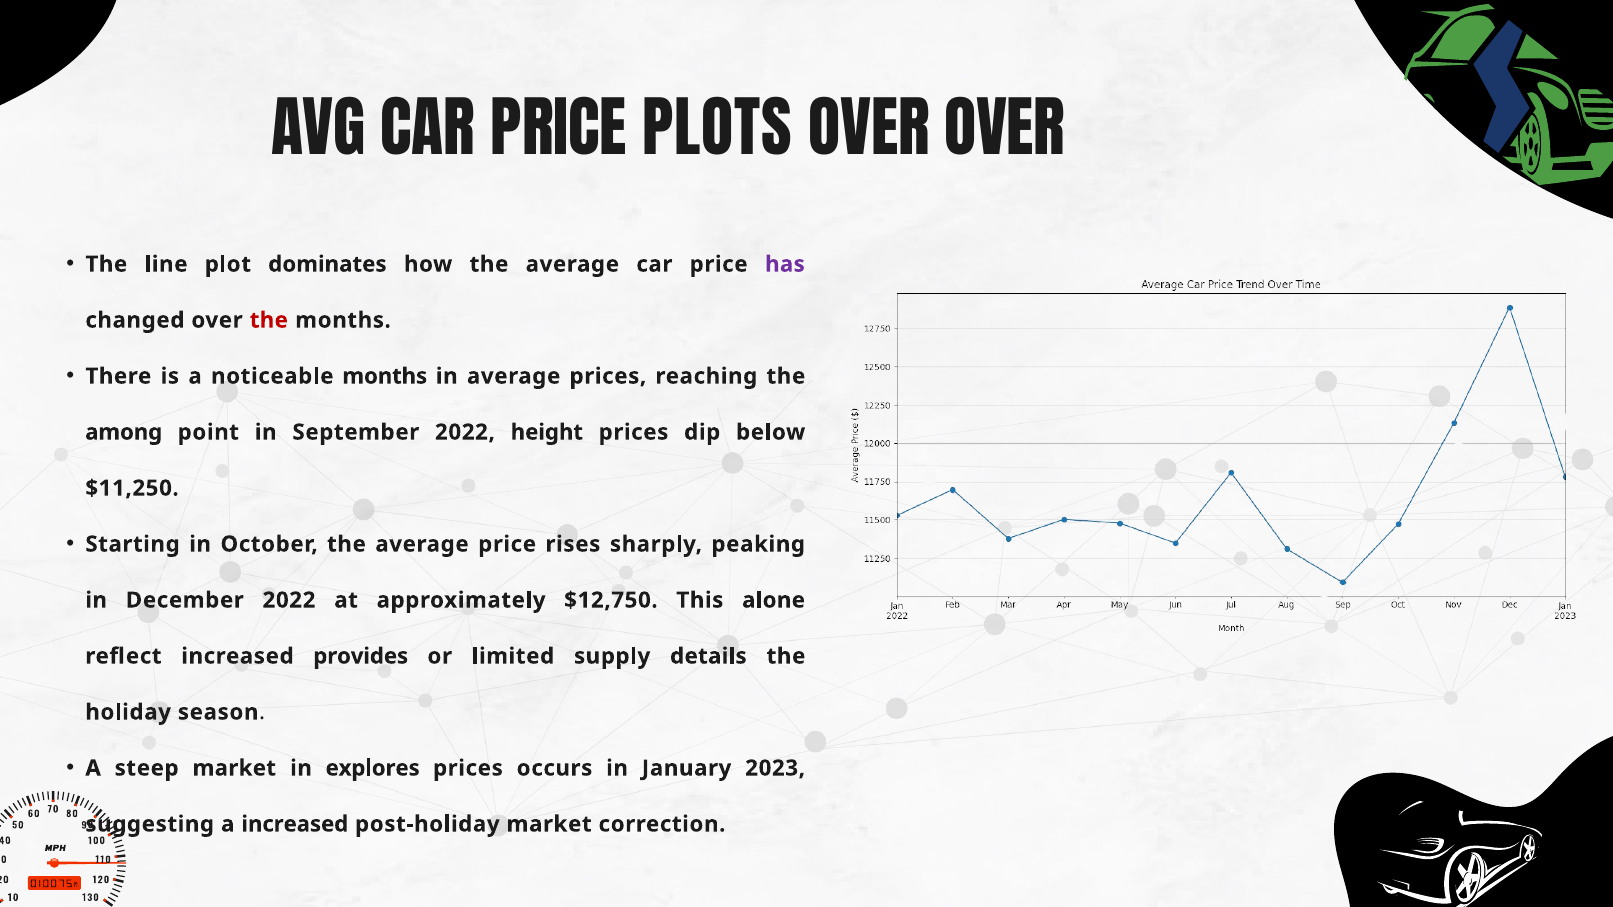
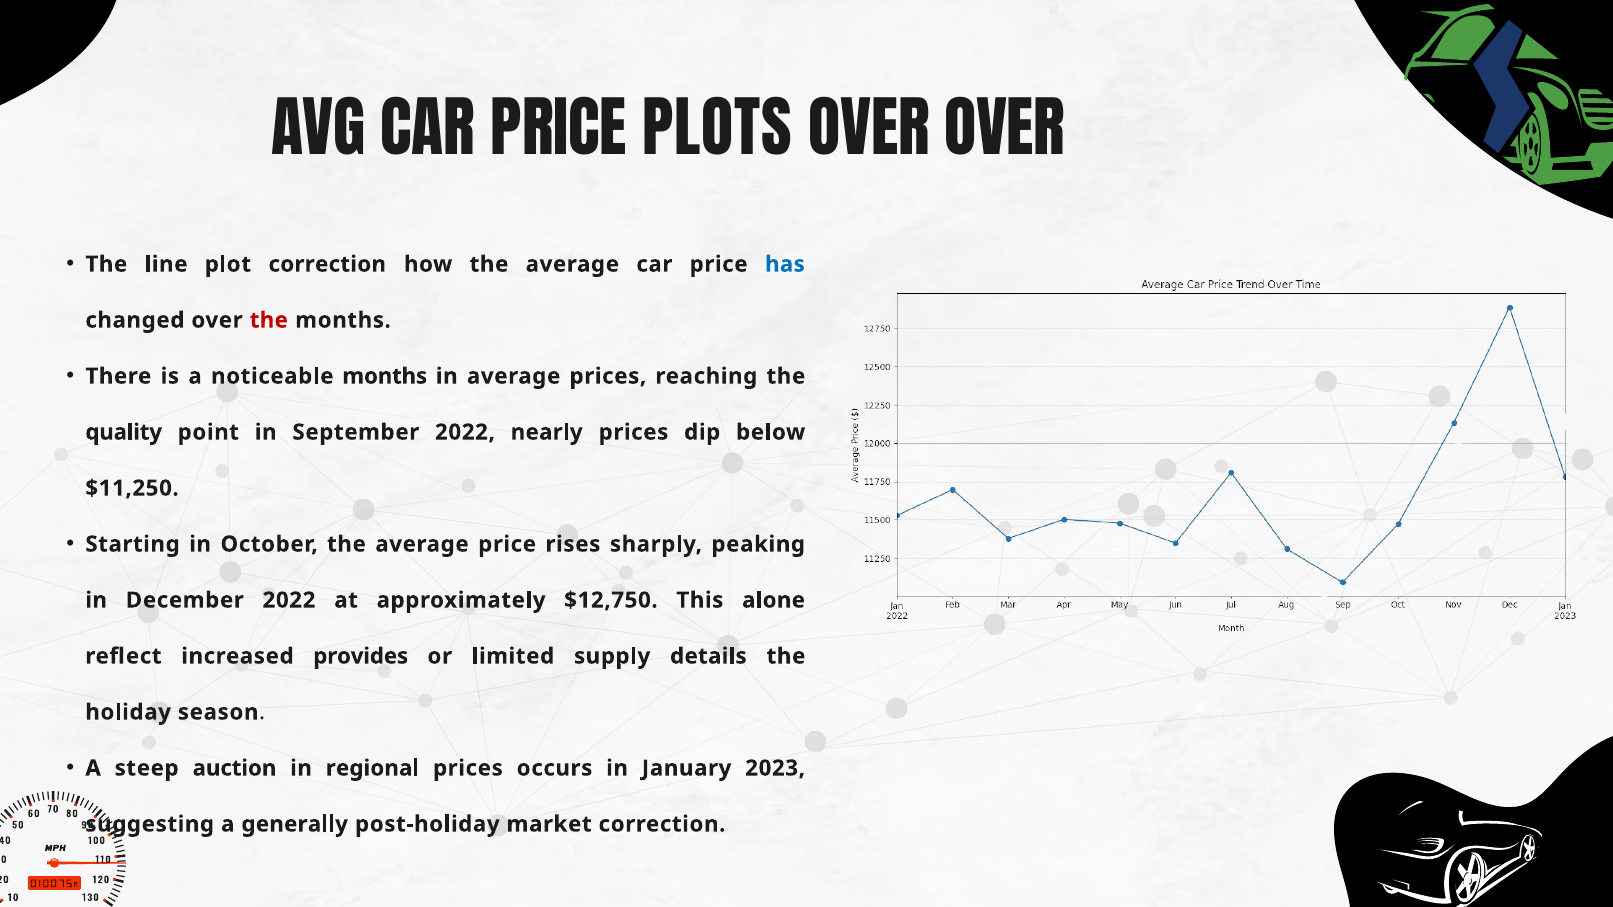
plot dominates: dominates -> correction (327, 264)
has colour: purple -> blue (785, 264)
among: among -> quality (124, 432)
height: height -> nearly (547, 432)
steep market: market -> auction (234, 768)
explores: explores -> regional (372, 768)
a increased: increased -> generally (295, 824)
